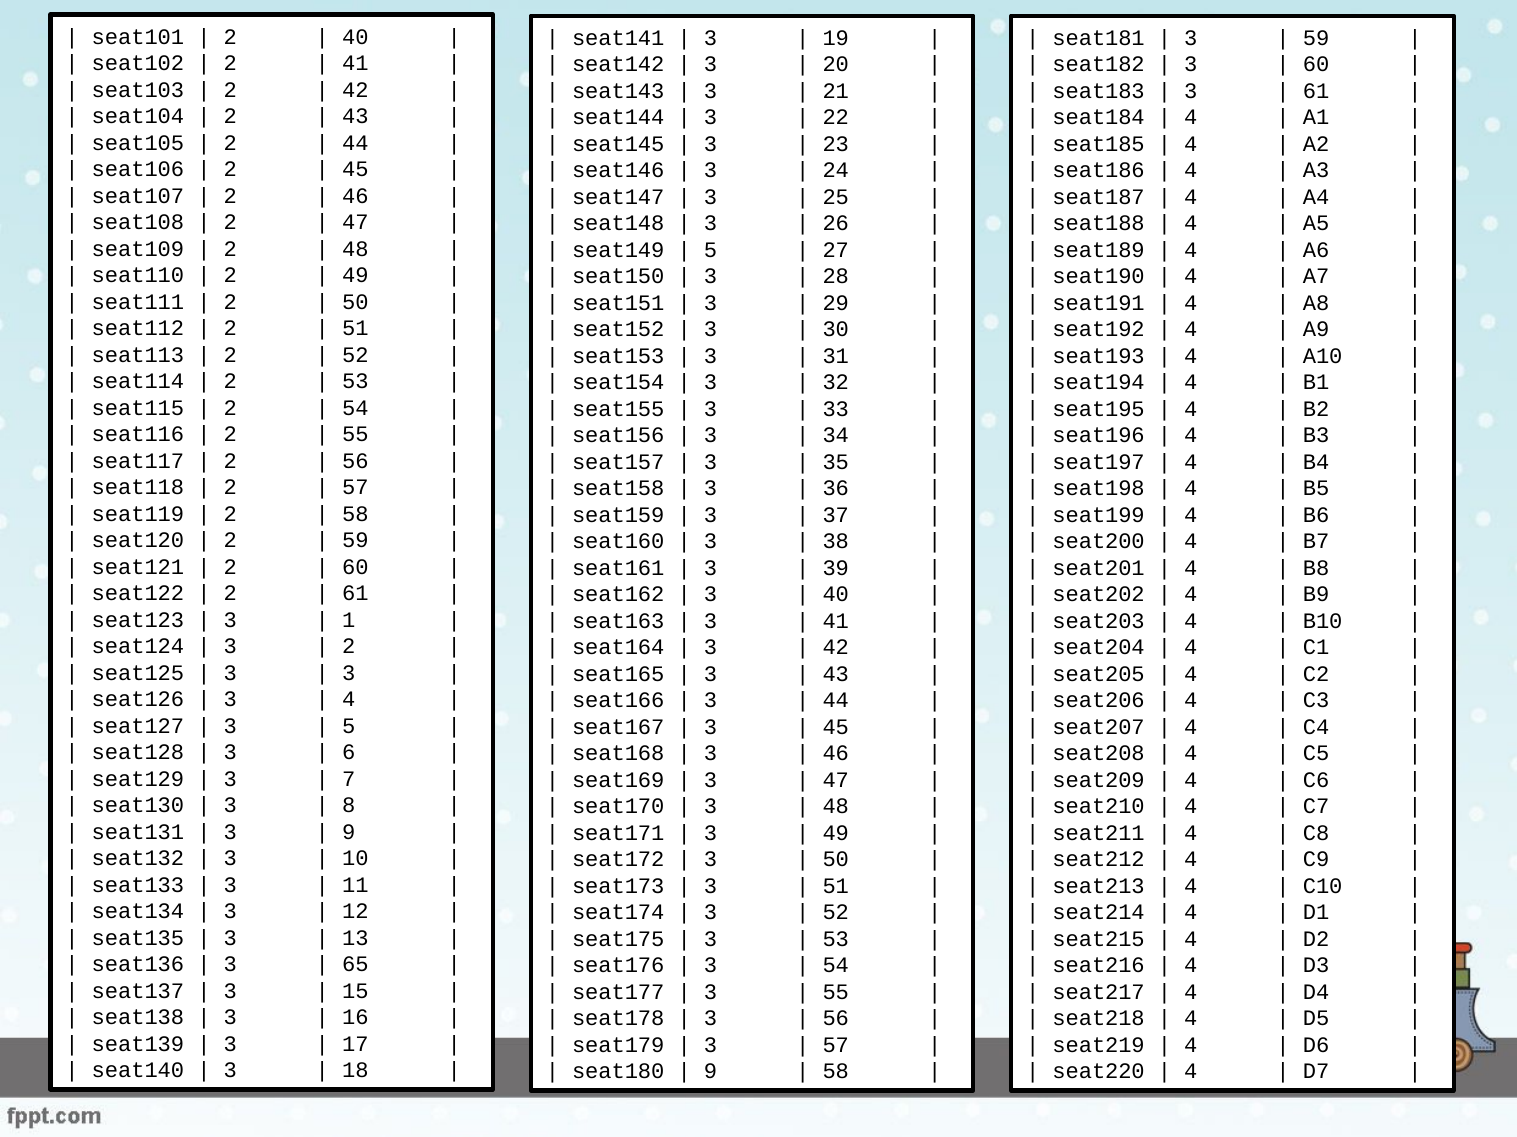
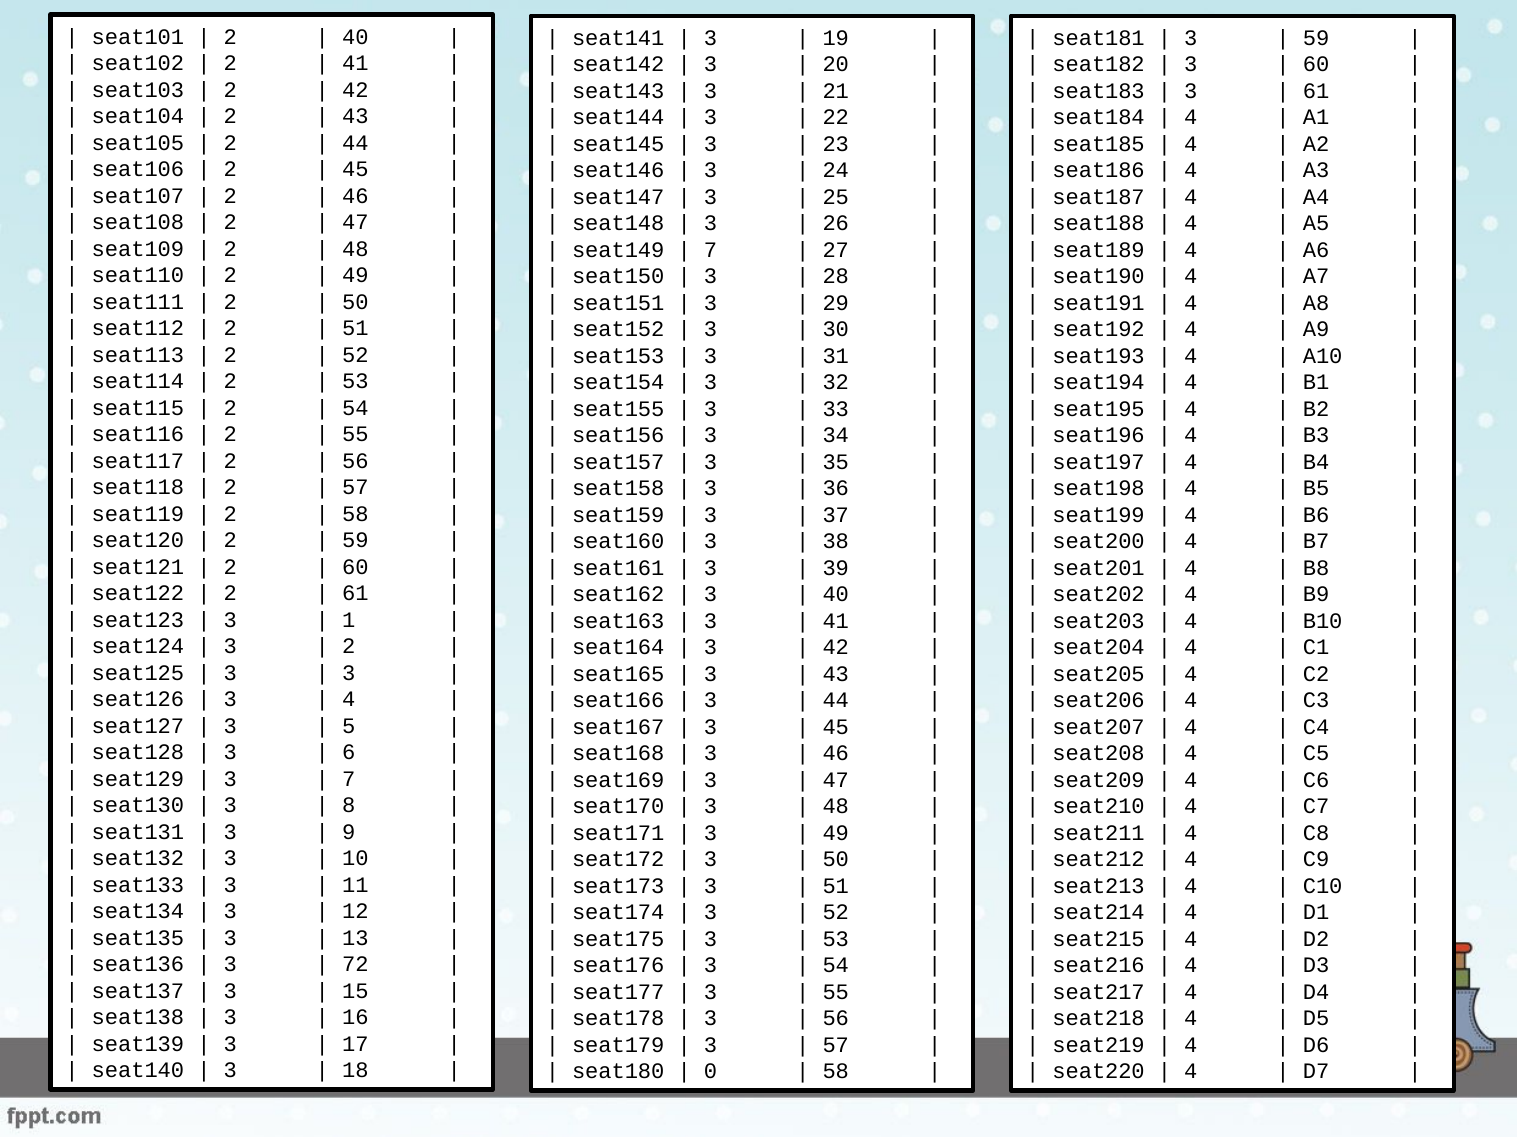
5: 5 -> 7 (711, 250)
65: 65 -> 72 (355, 965)
9: 9 -> 0 (711, 1072)
